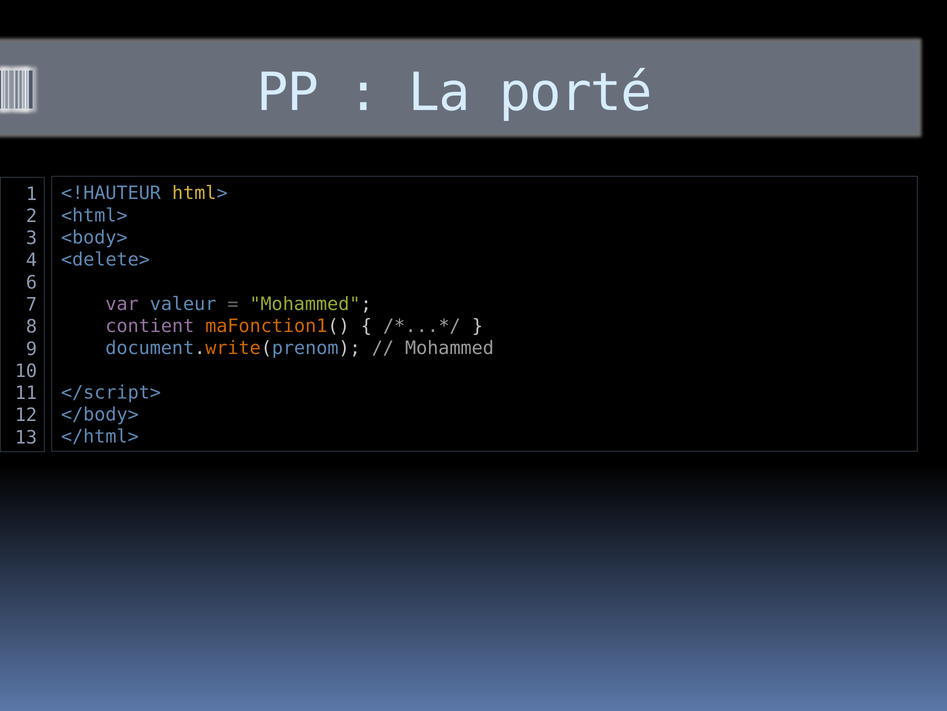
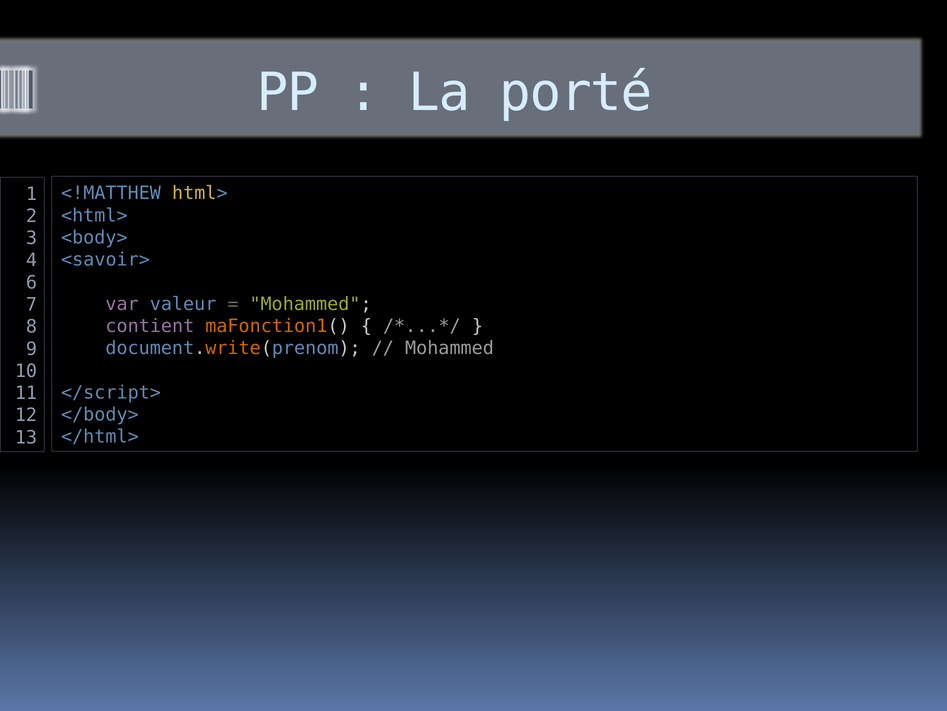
<!HAUTEUR: <!HAUTEUR -> <!MATTHEW (111, 193)
<delete>: <delete> -> <savoir> (106, 259)
